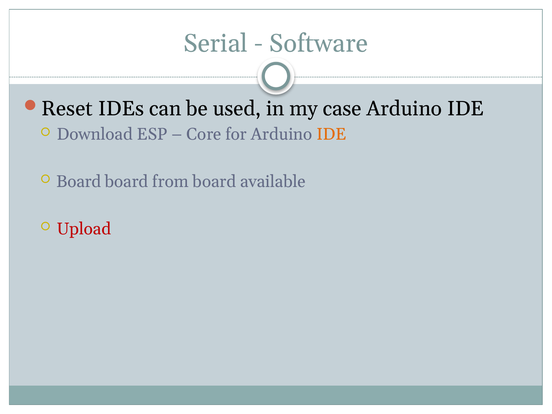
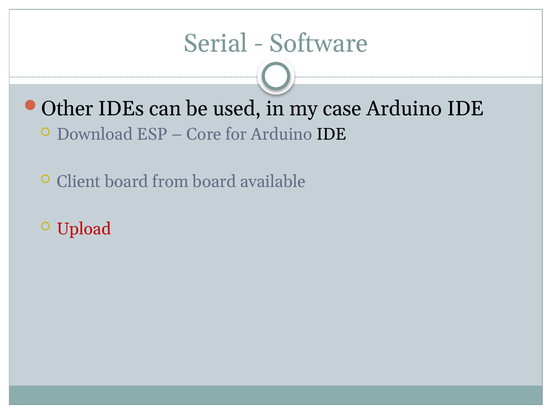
Reset: Reset -> Other (67, 109)
IDE colour: orange -> black (331, 134)
Board: Board -> Client (79, 182)
